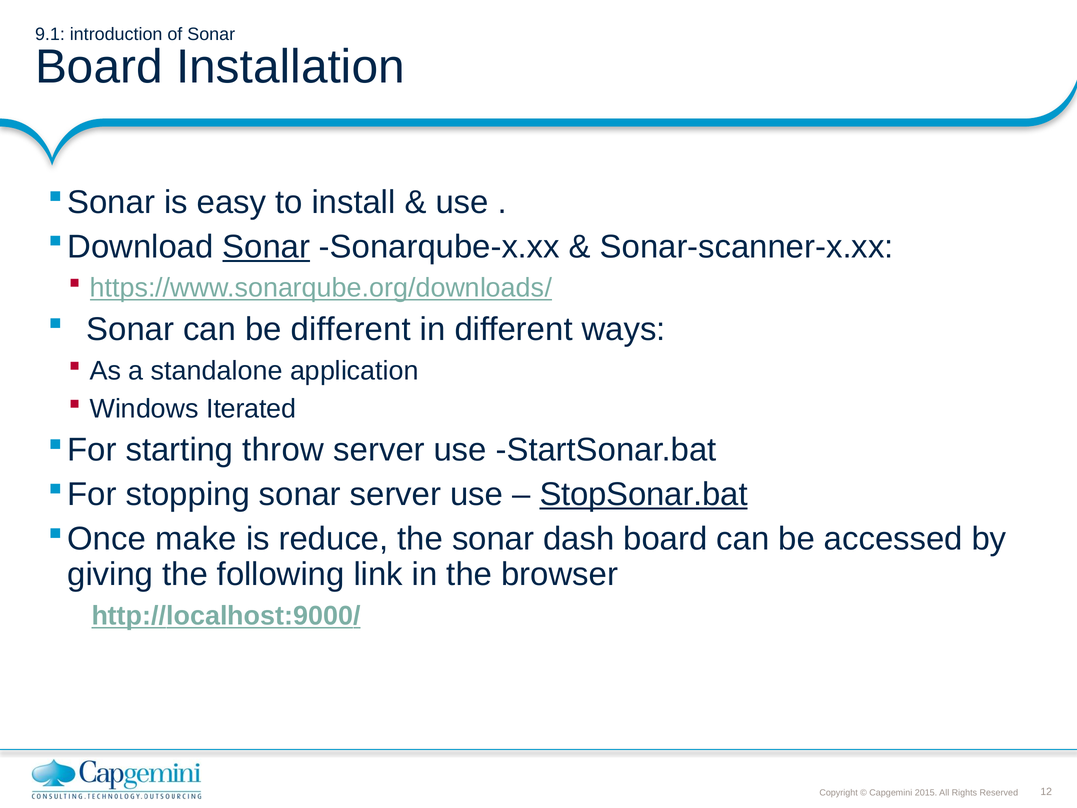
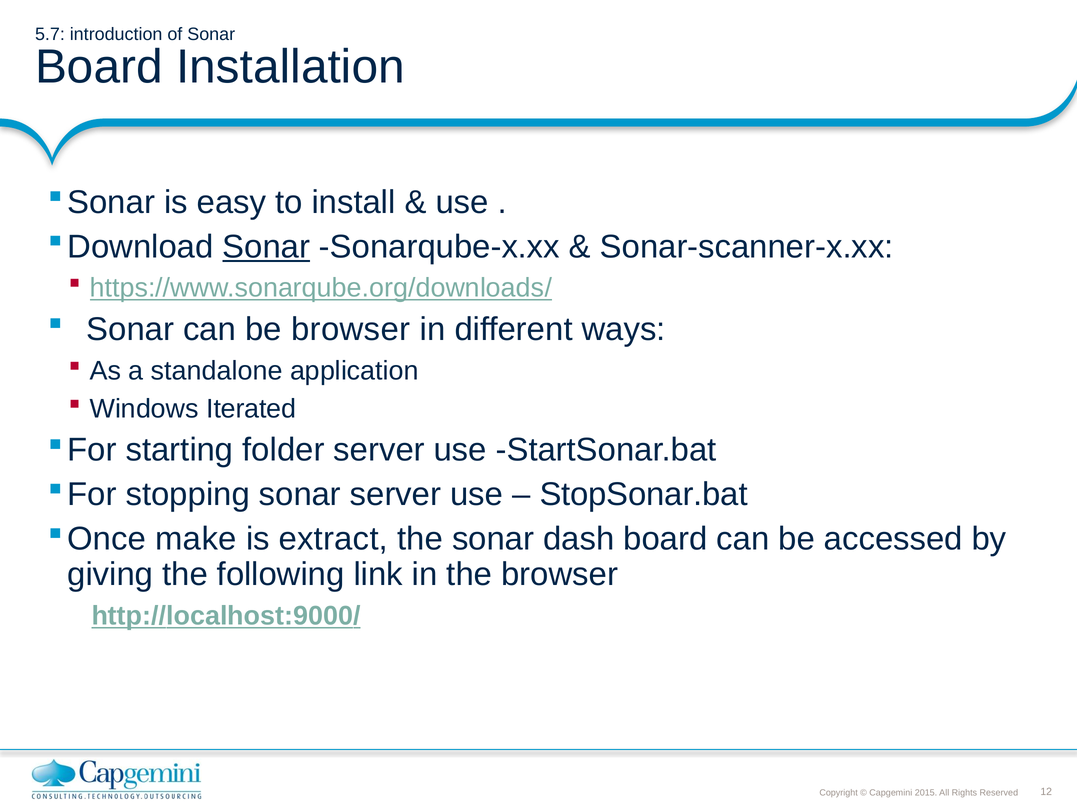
9.1: 9.1 -> 5.7 (50, 34)
be different: different -> browser (351, 329)
throw: throw -> folder (283, 450)
StopSonar.bat underline: present -> none (644, 494)
reduce: reduce -> extract (333, 539)
